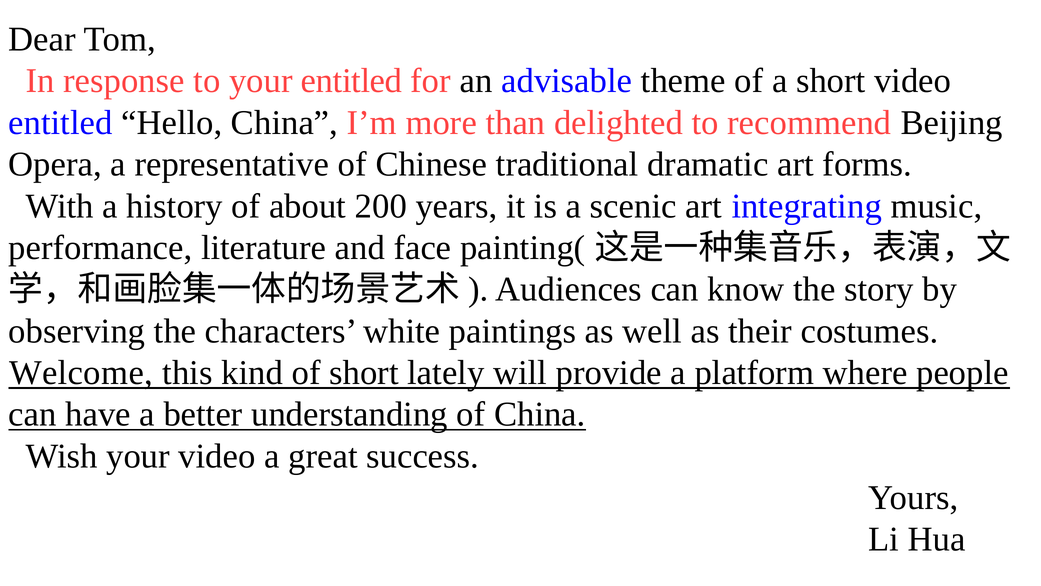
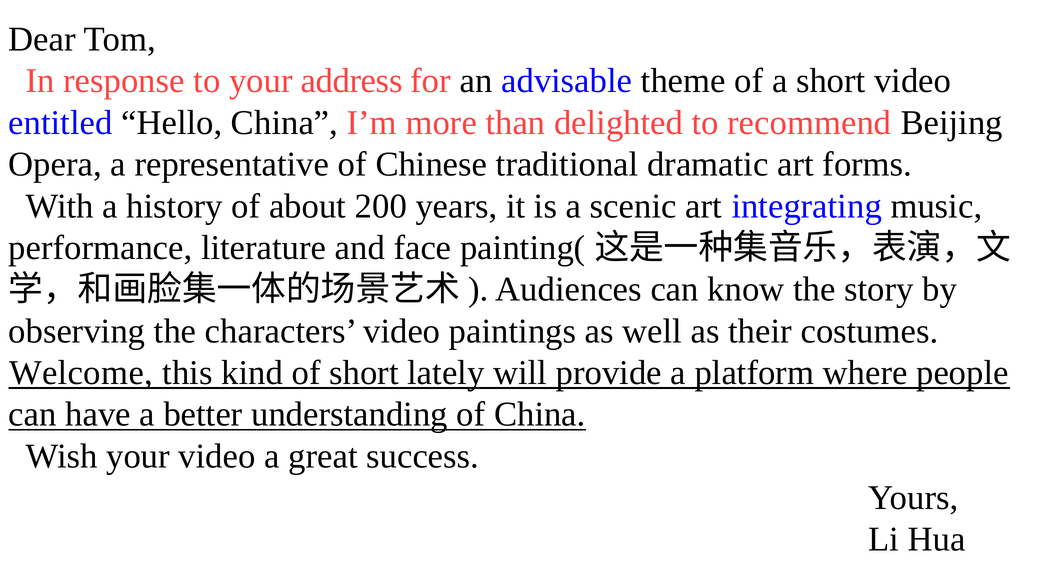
your entitled: entitled -> address (352, 81)
characters white: white -> video (402, 331)
